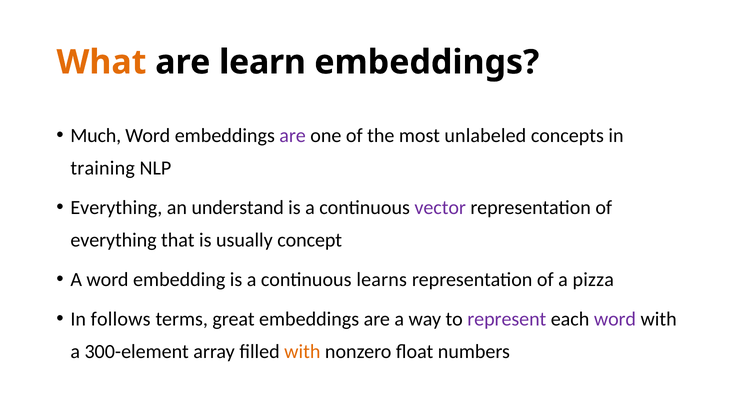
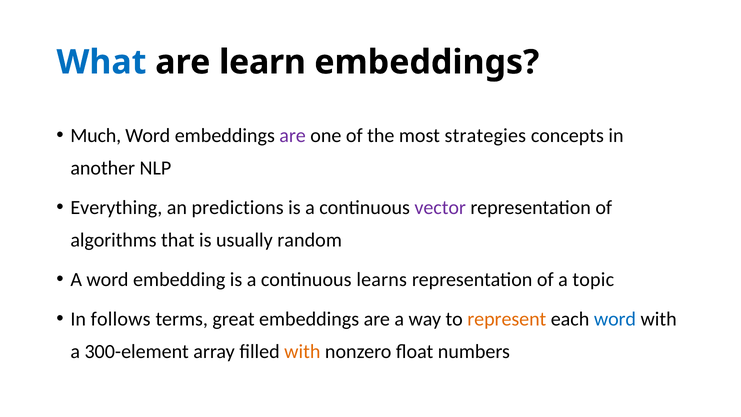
What colour: orange -> blue (101, 62)
unlabeled: unlabeled -> strategies (485, 136)
training: training -> another (103, 168)
understand: understand -> predictions (238, 208)
everything: everything -> algorithms (113, 240)
concept: concept -> random (310, 240)
pizza: pizza -> topic (593, 279)
represent colour: purple -> orange (507, 319)
word colour: purple -> blue (615, 319)
